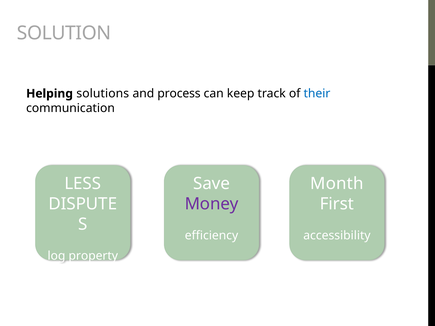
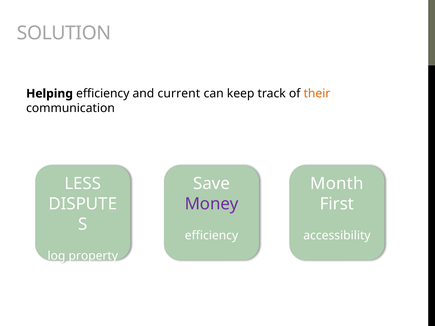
Helping solutions: solutions -> efficiency (103, 94)
process: process -> current (179, 94)
their colour: blue -> orange (317, 94)
